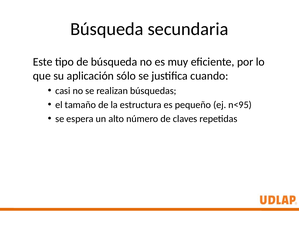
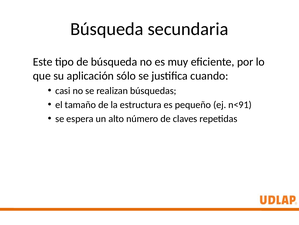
n<95: n<95 -> n<91 (240, 104)
